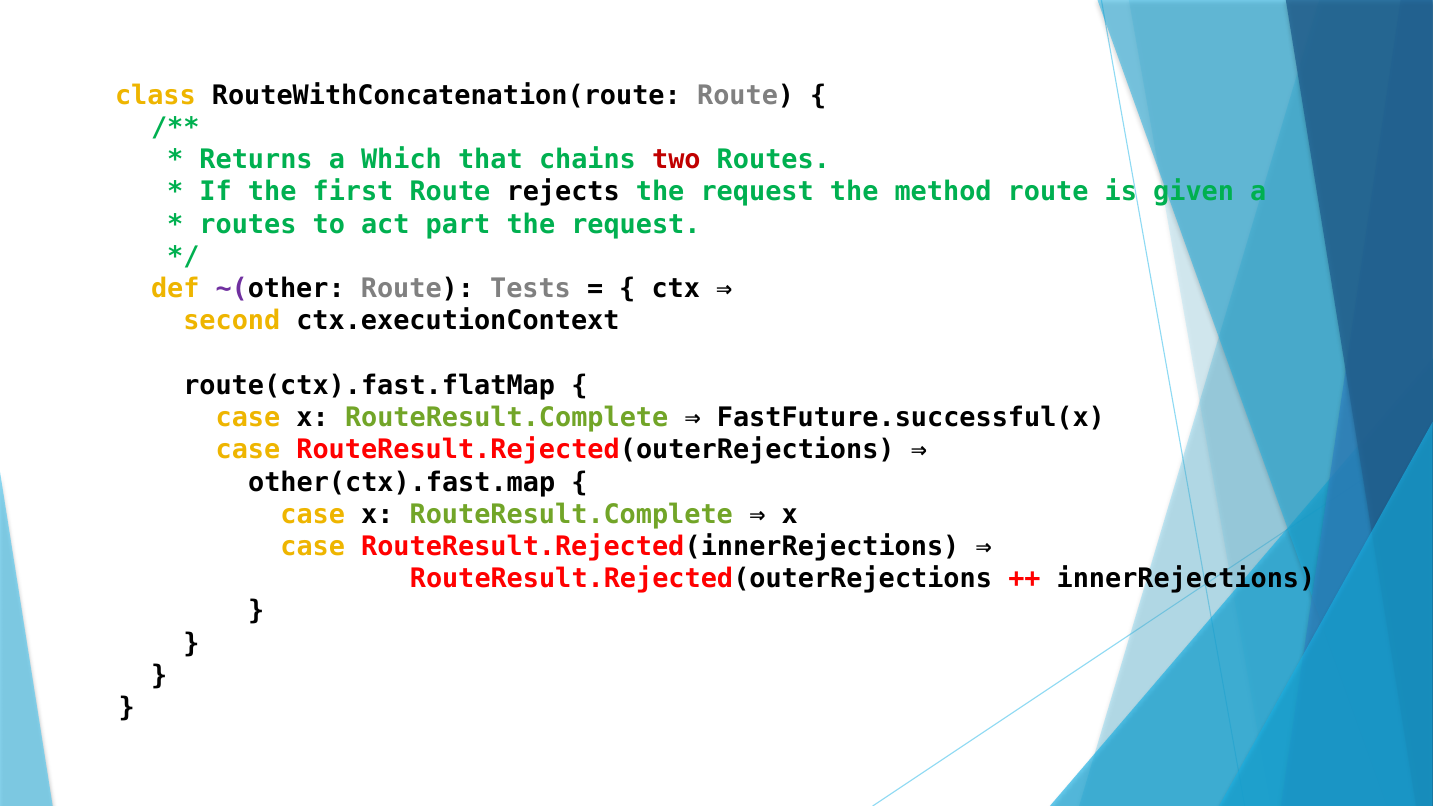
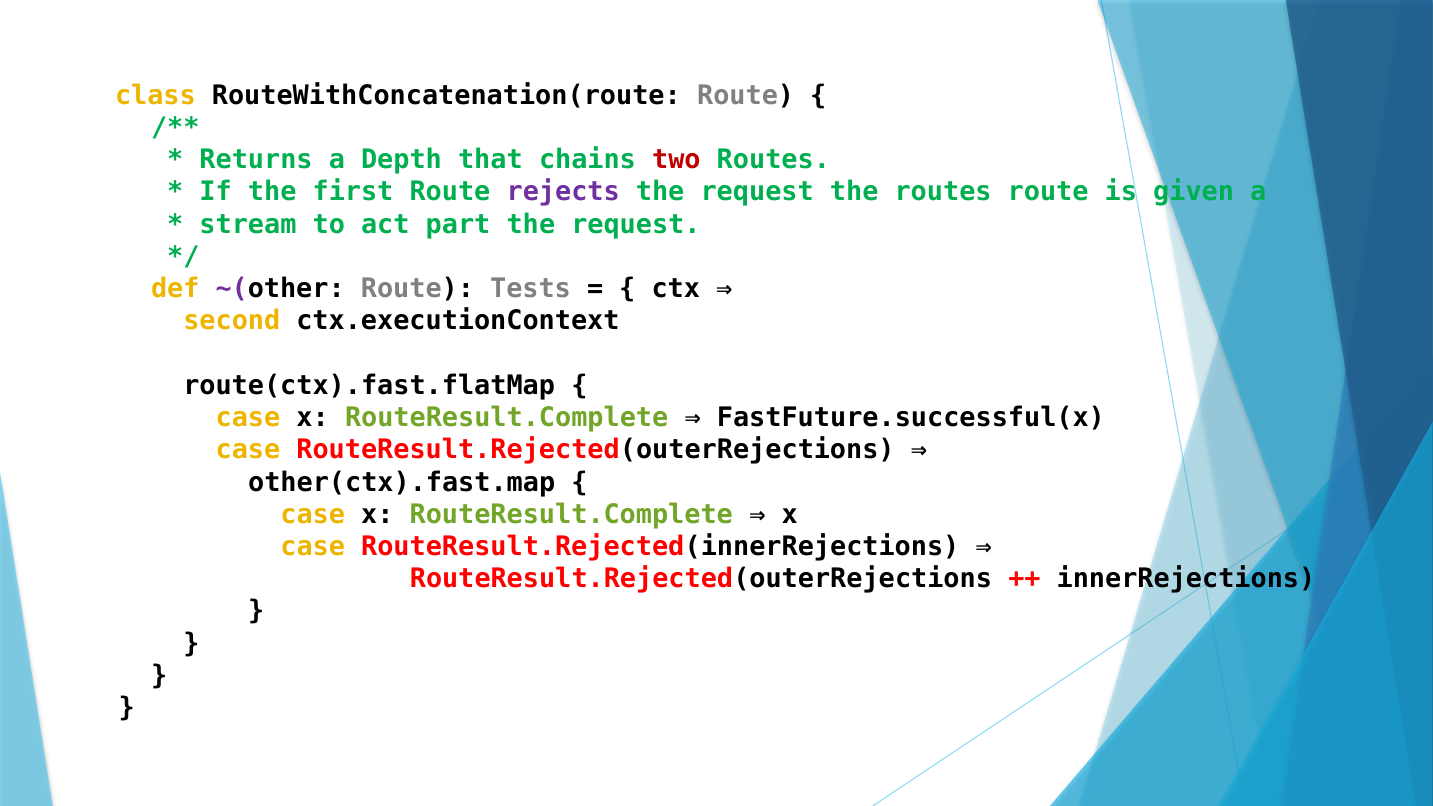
Which: Which -> Depth (401, 160)
rejects colour: black -> purple (563, 192)
the method: method -> routes (943, 192)
routes: routes -> stream (248, 224)
